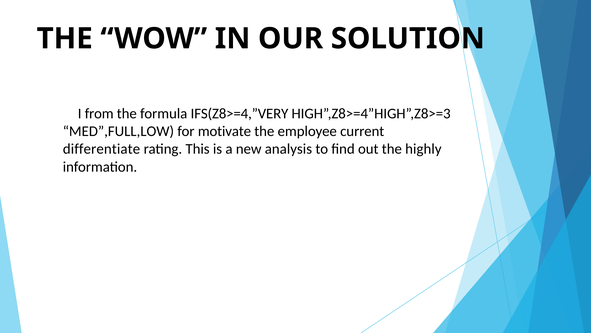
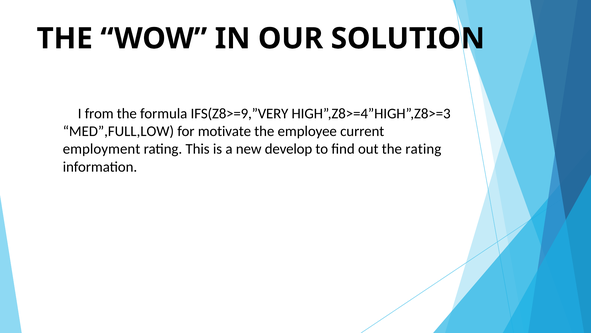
IFS(Z8>=4,”VERY: IFS(Z8>=4,”VERY -> IFS(Z8>=9,”VERY (239, 113)
differentiate: differentiate -> employment (102, 149)
analysis: analysis -> develop (288, 149)
the highly: highly -> rating (423, 149)
